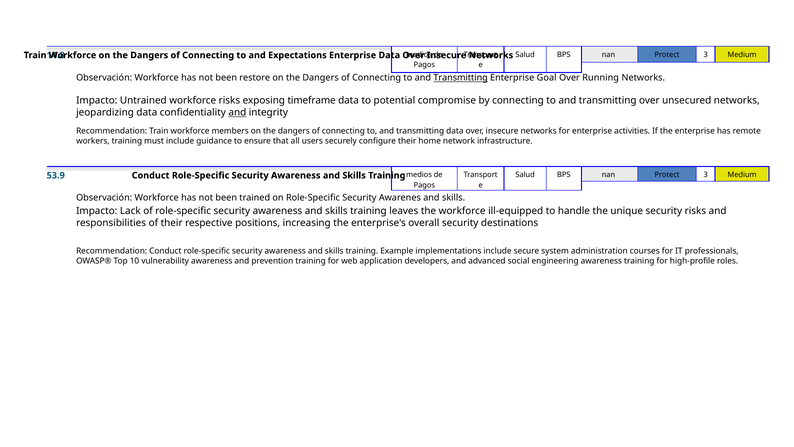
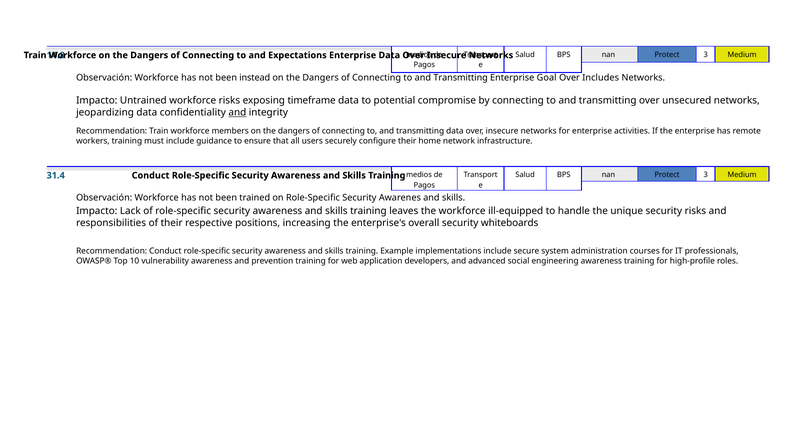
restore: restore -> instead (255, 78)
Transmitting underline: present -> none (461, 78)
Running: Running -> Includes (601, 78)
53.9: 53.9 -> 31.4 (56, 175)
destinations: destinations -> whiteboards (510, 223)
